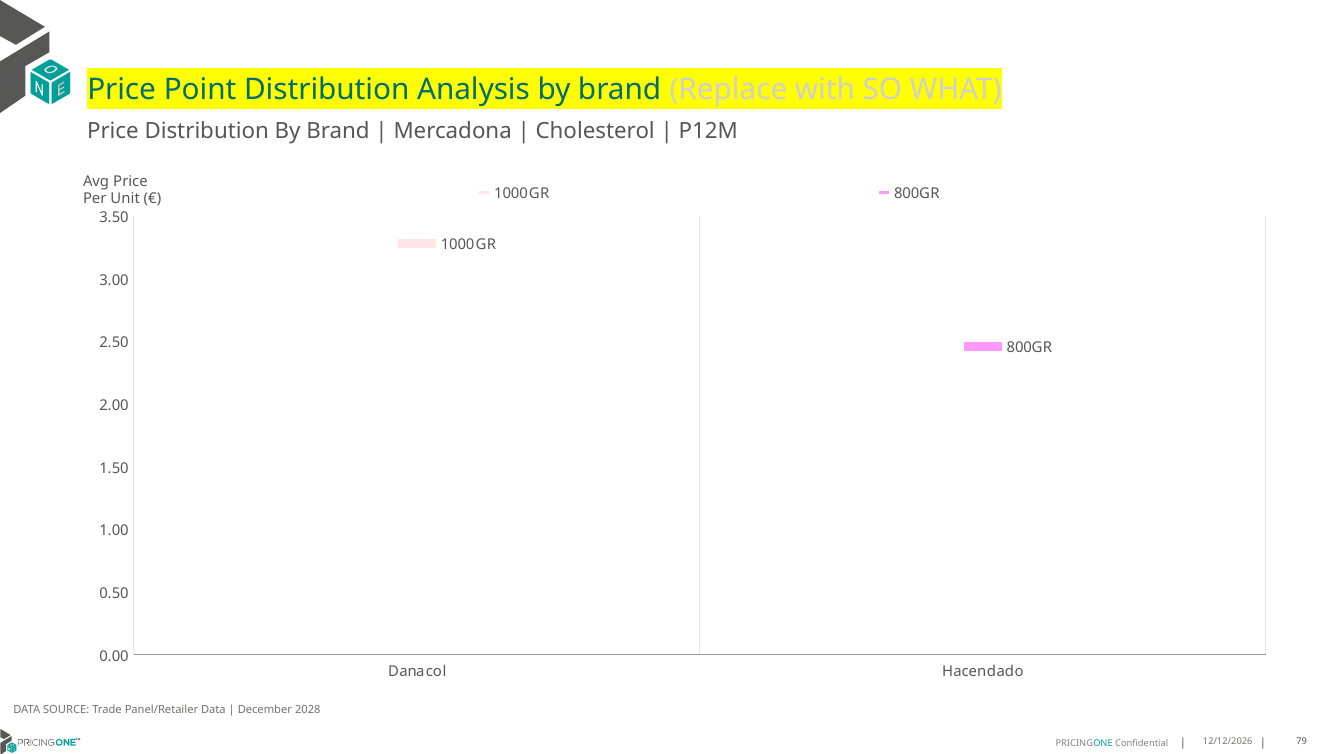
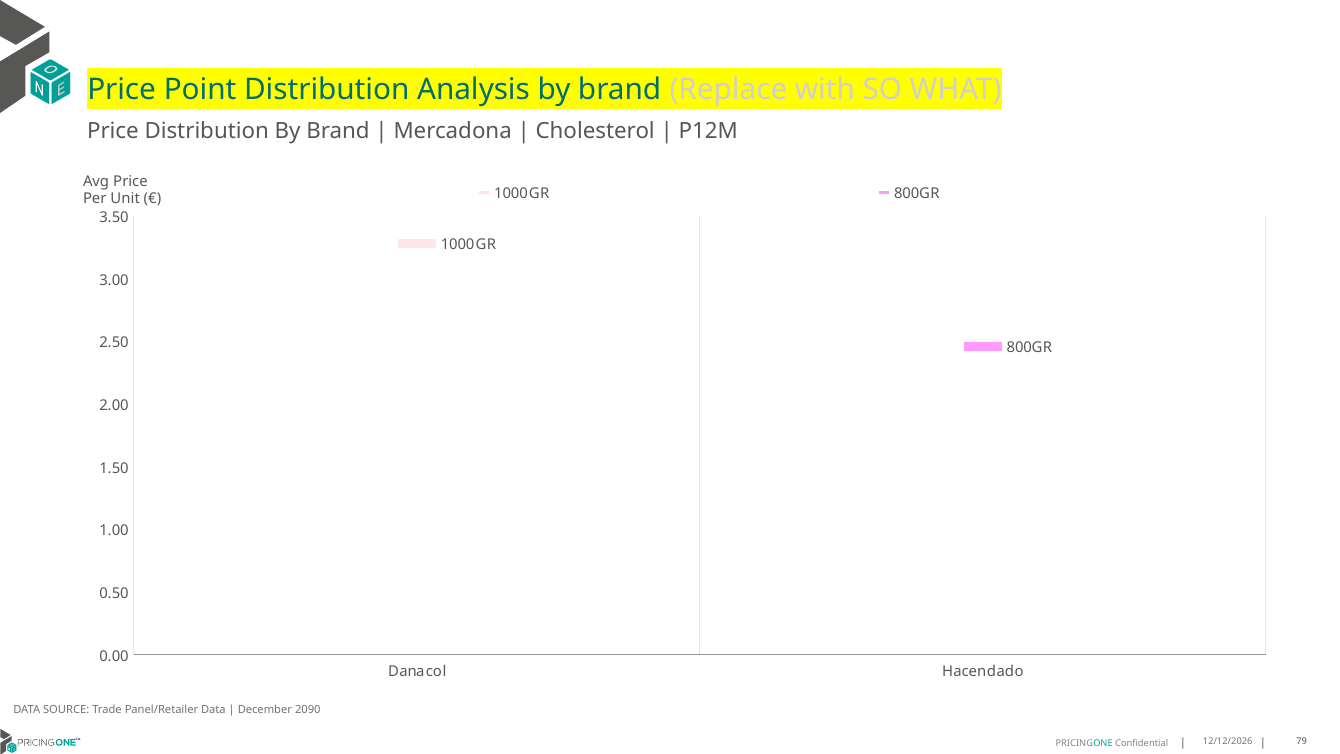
2028: 2028 -> 2090 (308, 710)
